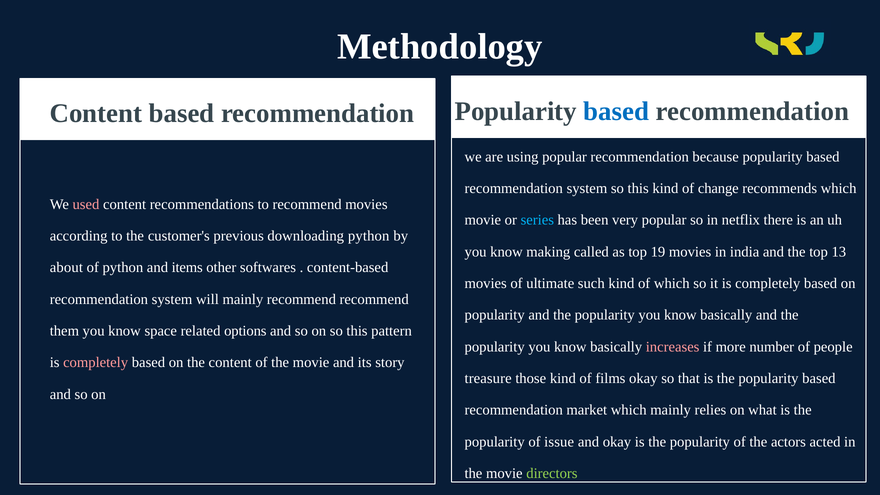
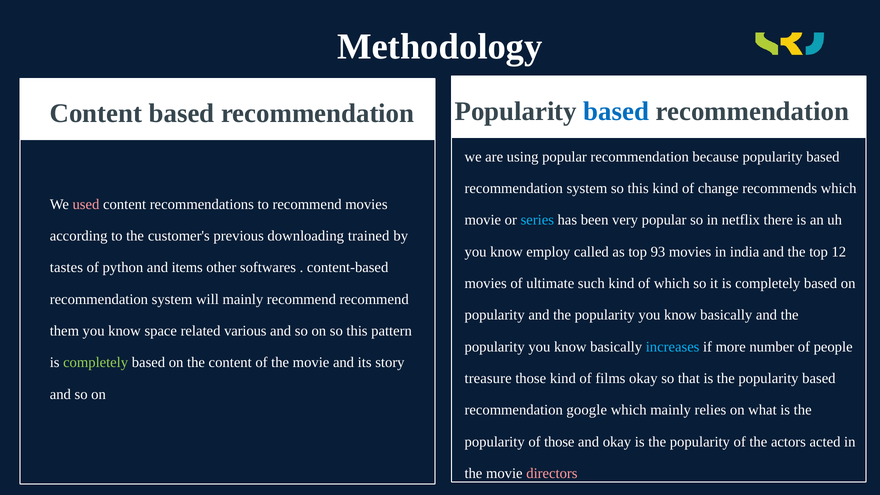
downloading python: python -> trained (369, 236)
making: making -> employ (548, 252)
19: 19 -> 93 (658, 252)
13: 13 -> 12 (839, 252)
about: about -> tastes (66, 268)
options: options -> various (245, 331)
increases colour: pink -> light blue (673, 347)
completely colour: pink -> light green (96, 363)
market: market -> google (587, 410)
of issue: issue -> those (559, 442)
directors colour: light green -> pink (552, 473)
